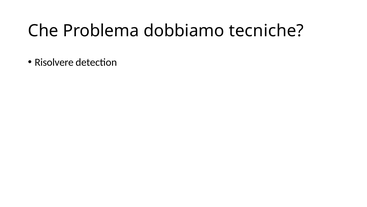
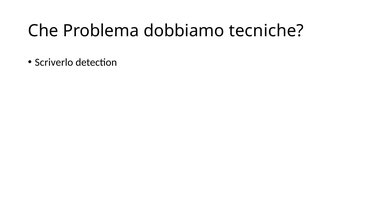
Risolvere: Risolvere -> Scriverlo (54, 62)
